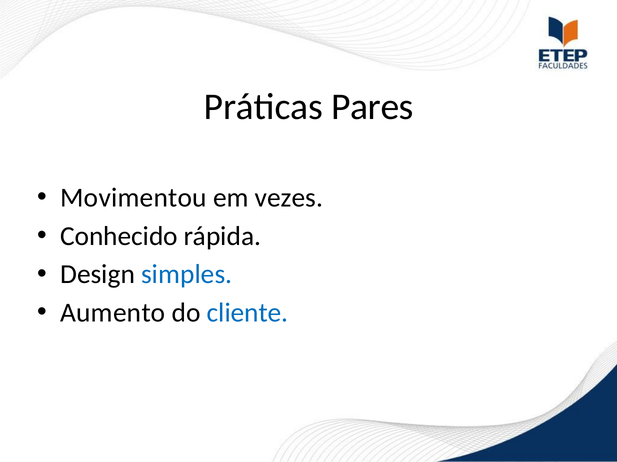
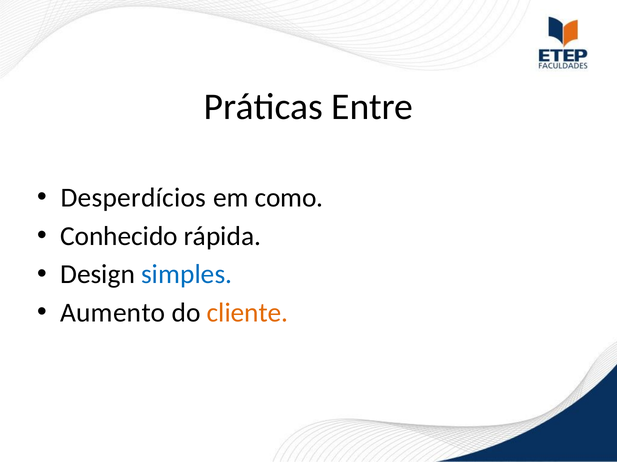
Pares: Pares -> Entre (372, 107)
Movimentou: Movimentou -> Desperdícios (133, 198)
vezes: vezes -> como (289, 198)
cliente colour: blue -> orange (248, 313)
